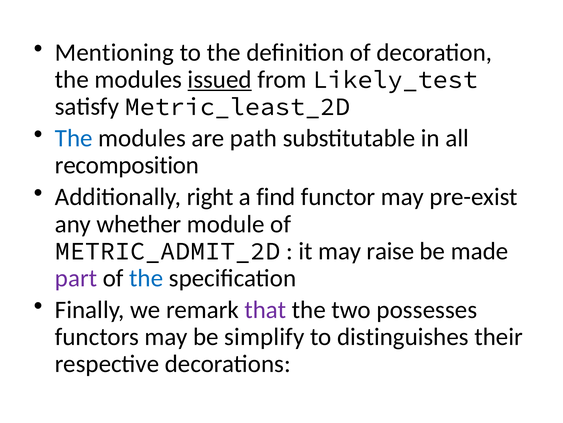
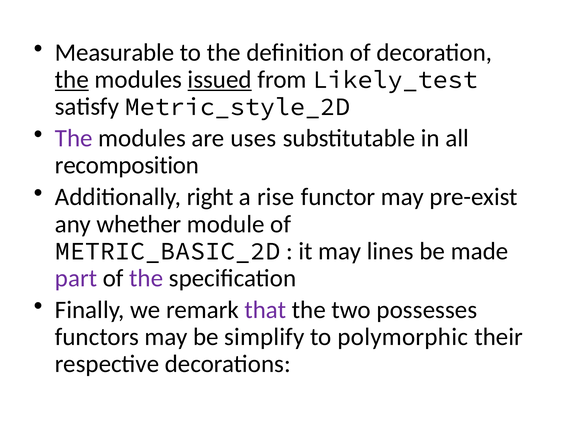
Mentioning: Mentioning -> Measurable (115, 52)
the underline: none -> present (72, 79)
Metric_least_2D: Metric_least_2D -> Metric_style_2D (237, 107)
The colour: blue -> purple (74, 138)
path: path -> uses (253, 138)
find: find -> rise (276, 197)
METRIC_ADMIT_2D: METRIC_ADMIT_2D -> METRIC_BASIC_2D (168, 251)
raise: raise -> lines (390, 251)
the colour: blue -> purple (146, 278)
distinguishes: distinguishes -> polymorphic (403, 336)
